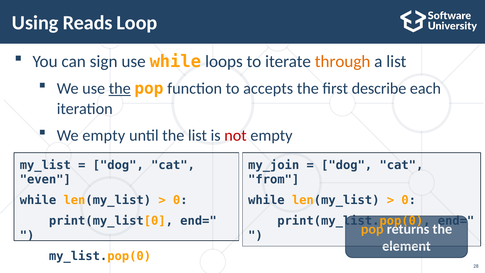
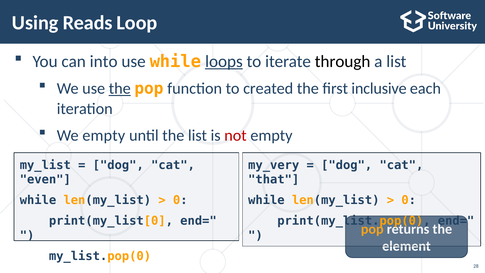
sign: sign -> into (104, 62)
loops underline: none -> present (224, 62)
through colour: orange -> black (343, 62)
accepts: accepts -> created (268, 89)
describe: describe -> inclusive (379, 89)
my_join: my_join -> my_very (274, 165)
from: from -> that (274, 179)
